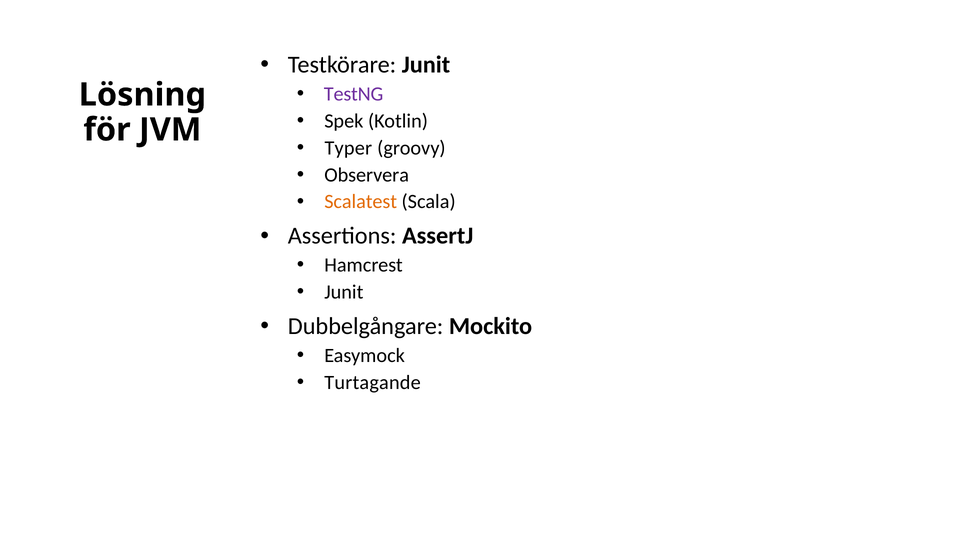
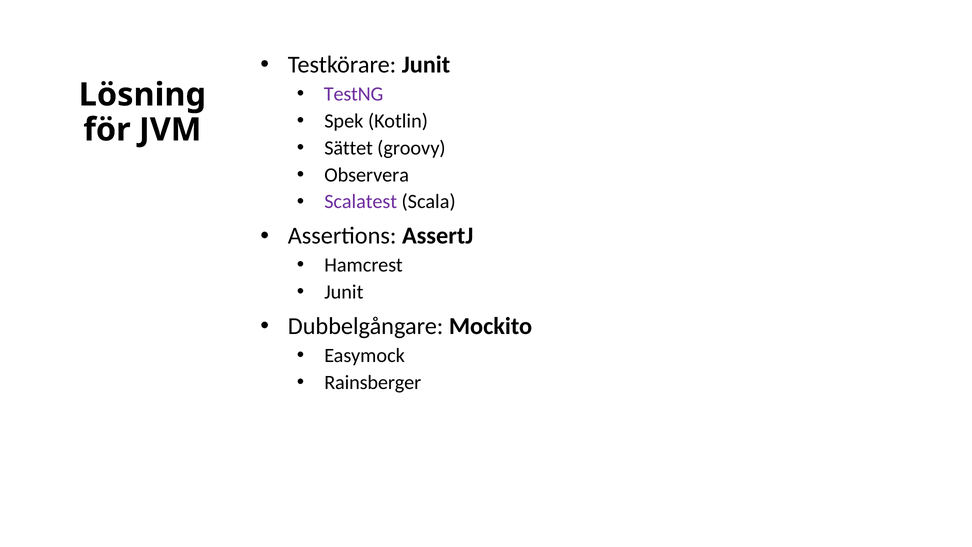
Typer: Typer -> Sättet (349, 148)
Scalatest colour: orange -> purple (361, 202)
Turtagande: Turtagande -> Rainsberger (373, 382)
